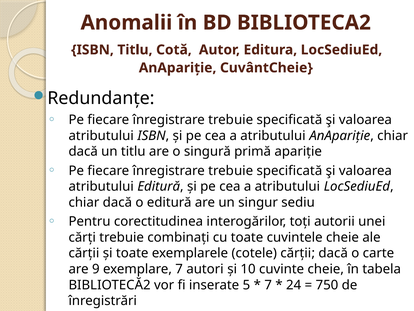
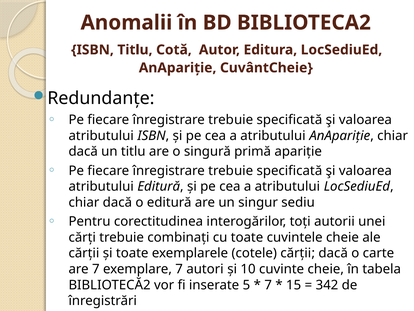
are 9: 9 -> 7 (96, 269)
24: 24 -> 15 (294, 285)
750: 750 -> 342 (327, 285)
